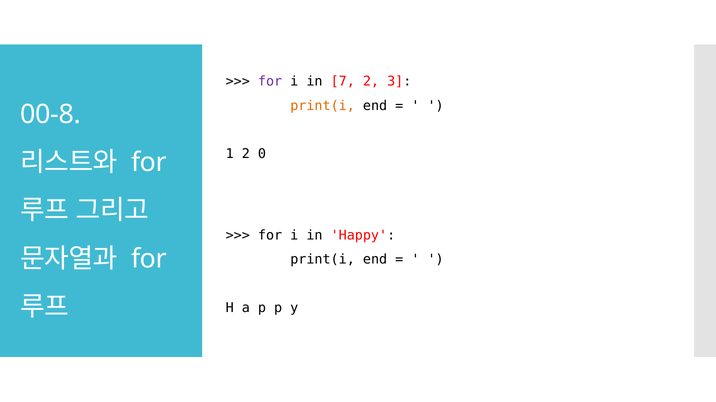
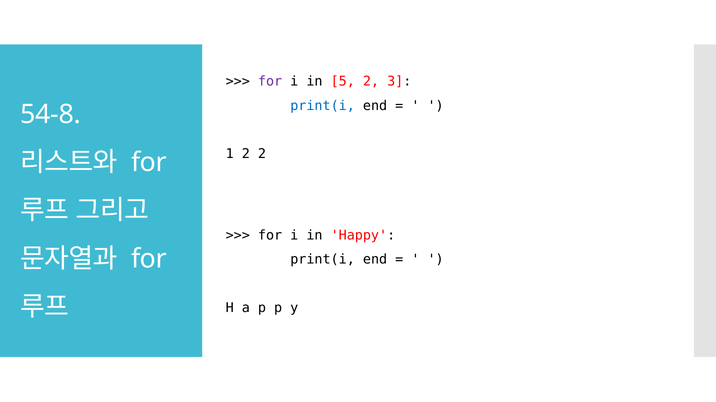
7: 7 -> 5 (343, 82)
print(i colour: orange -> blue (323, 106)
00-8: 00-8 -> 54-8 (50, 114)
2 0: 0 -> 2 (262, 154)
